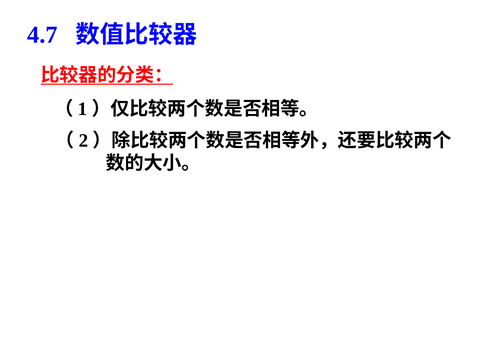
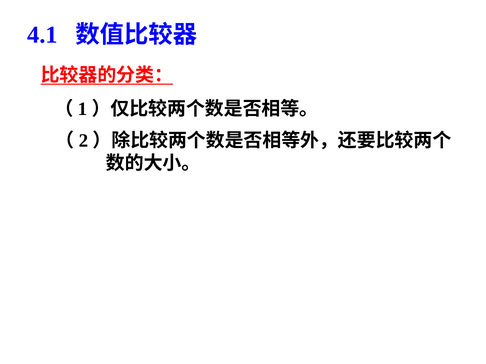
4.7: 4.7 -> 4.1 (42, 35)
